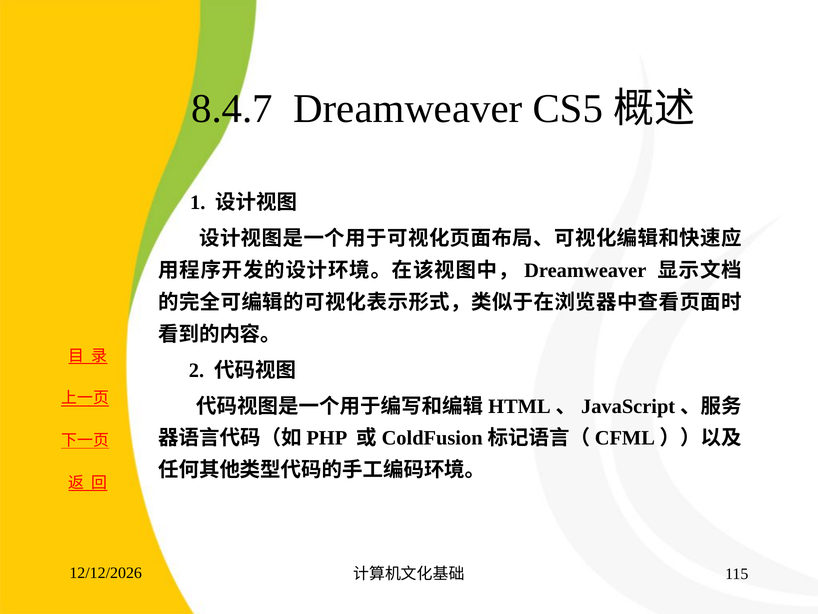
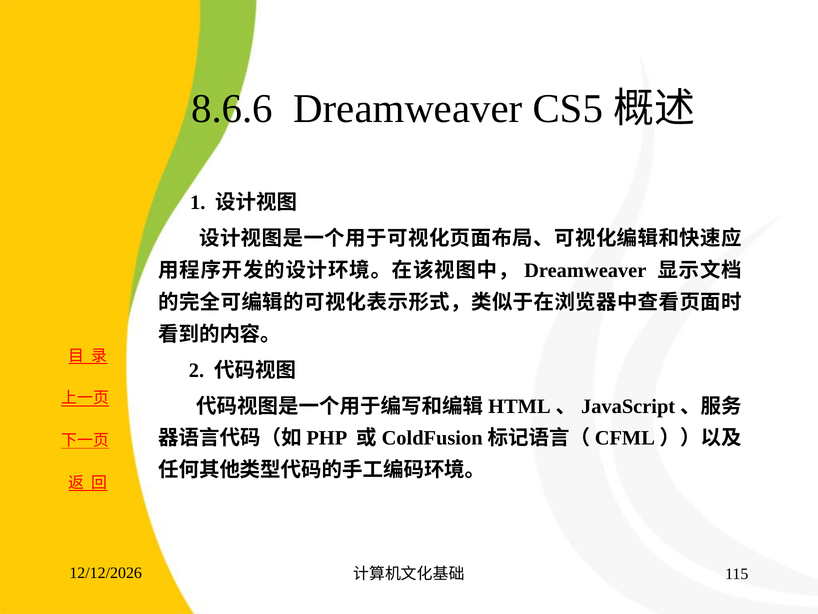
8.4.7: 8.4.7 -> 8.6.6 (232, 108)
